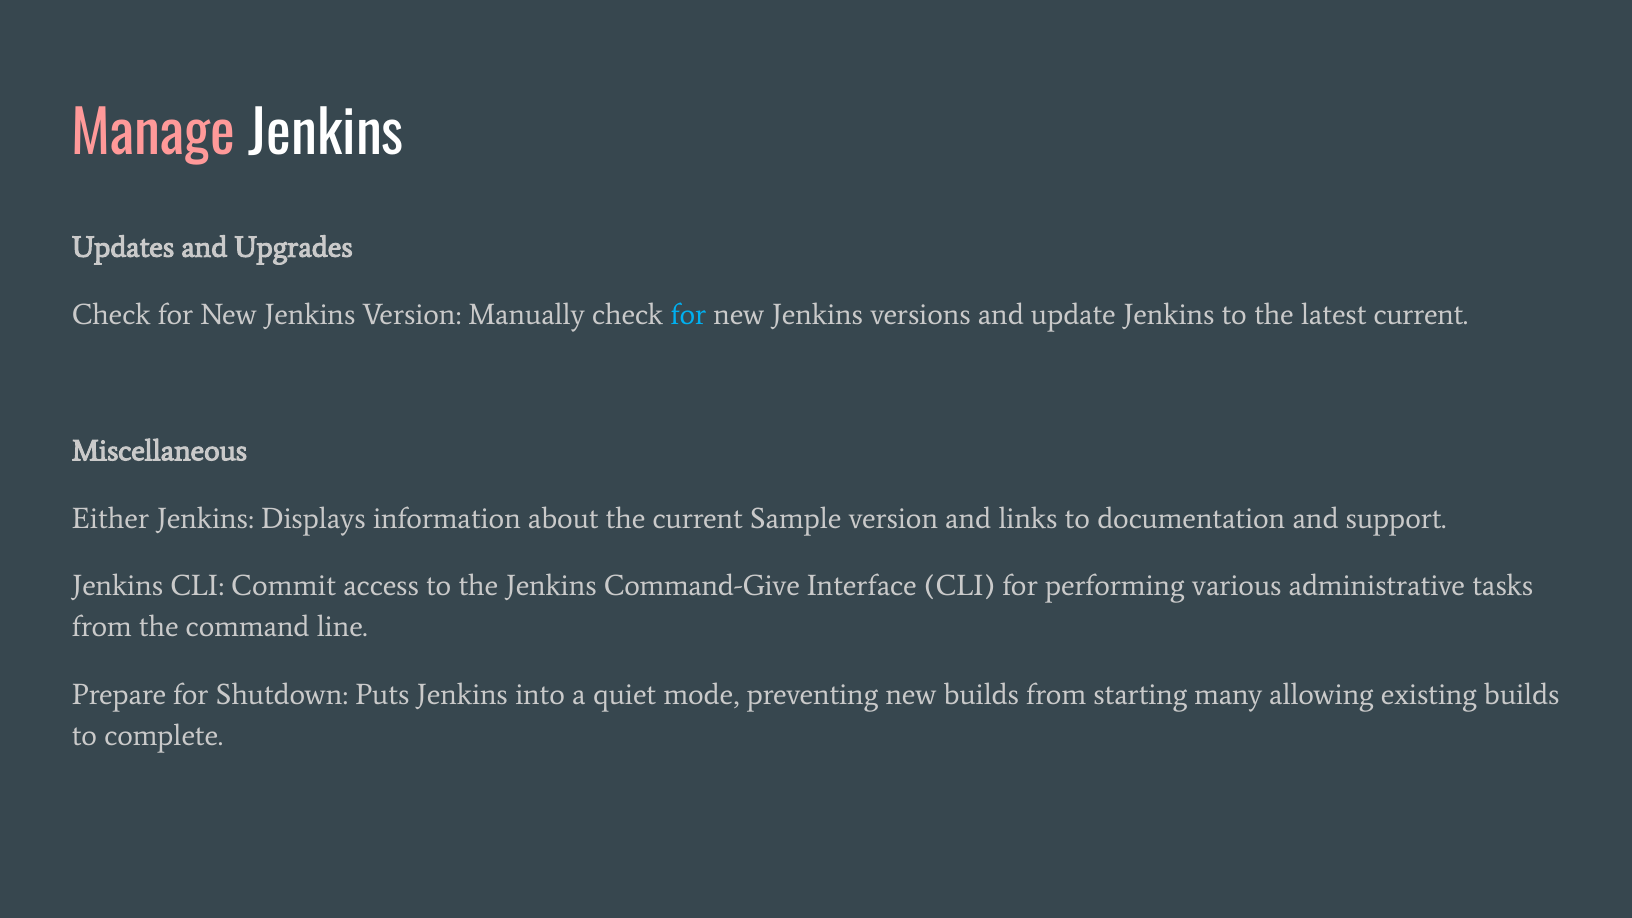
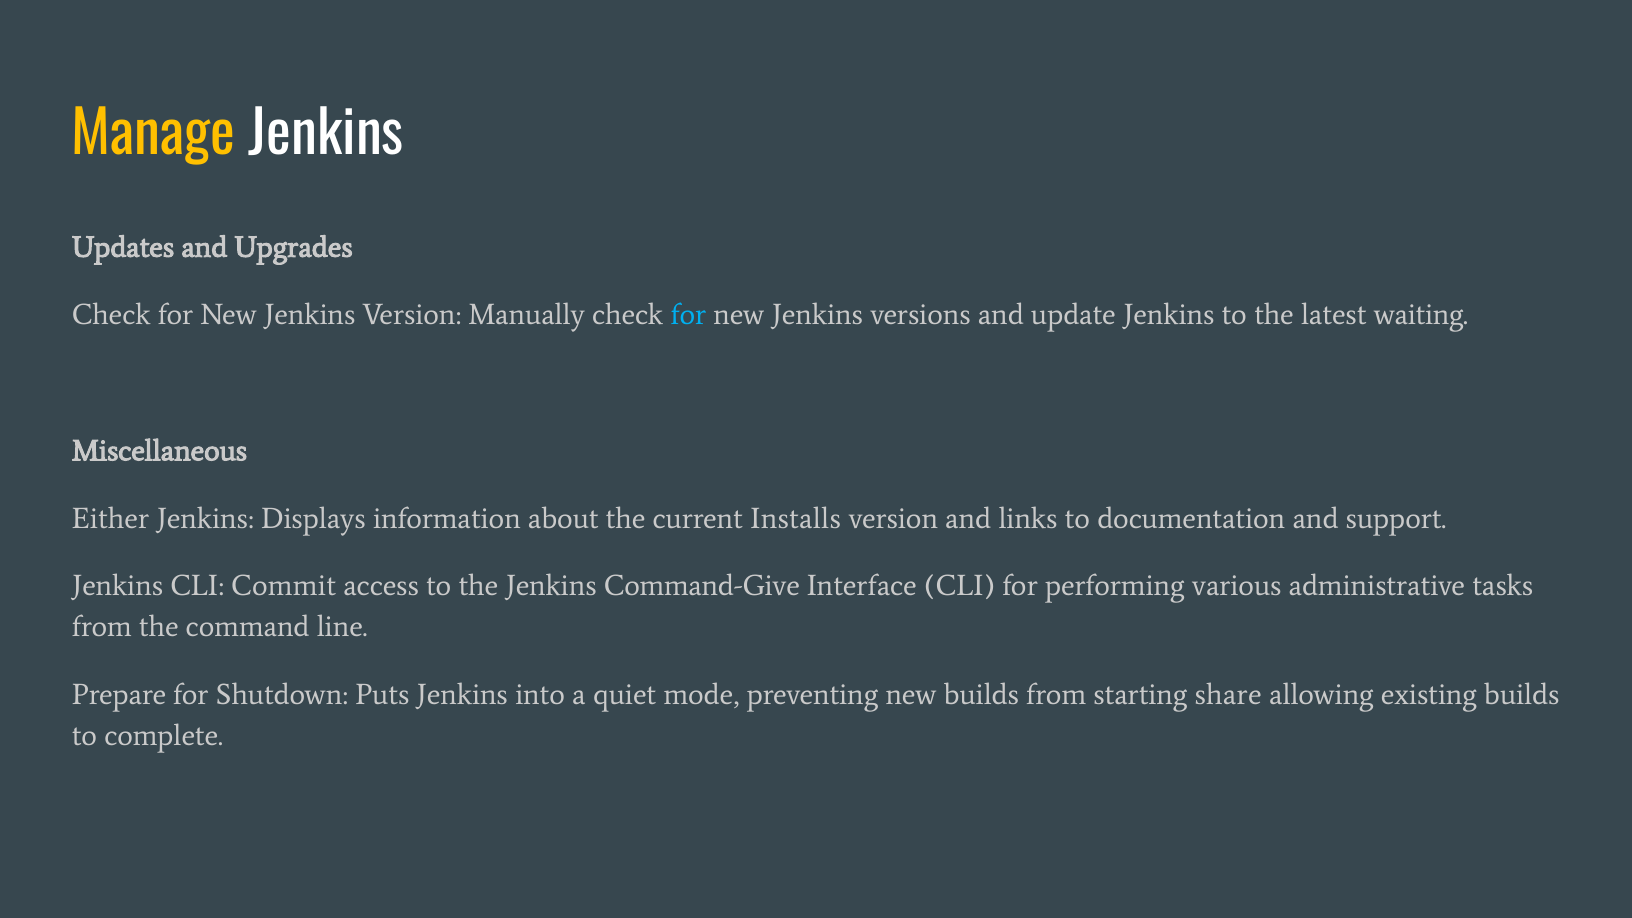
Manage colour: pink -> yellow (154, 135)
latest current: current -> waiting (1421, 315)
Sample: Sample -> Installs (796, 518)
many: many -> share (1228, 695)
